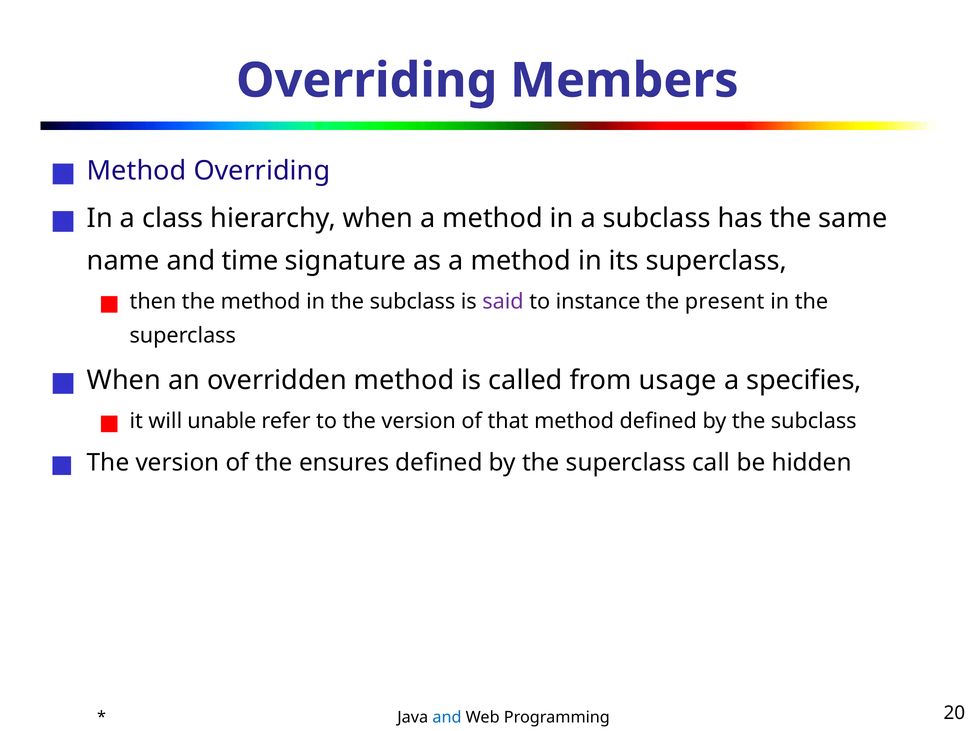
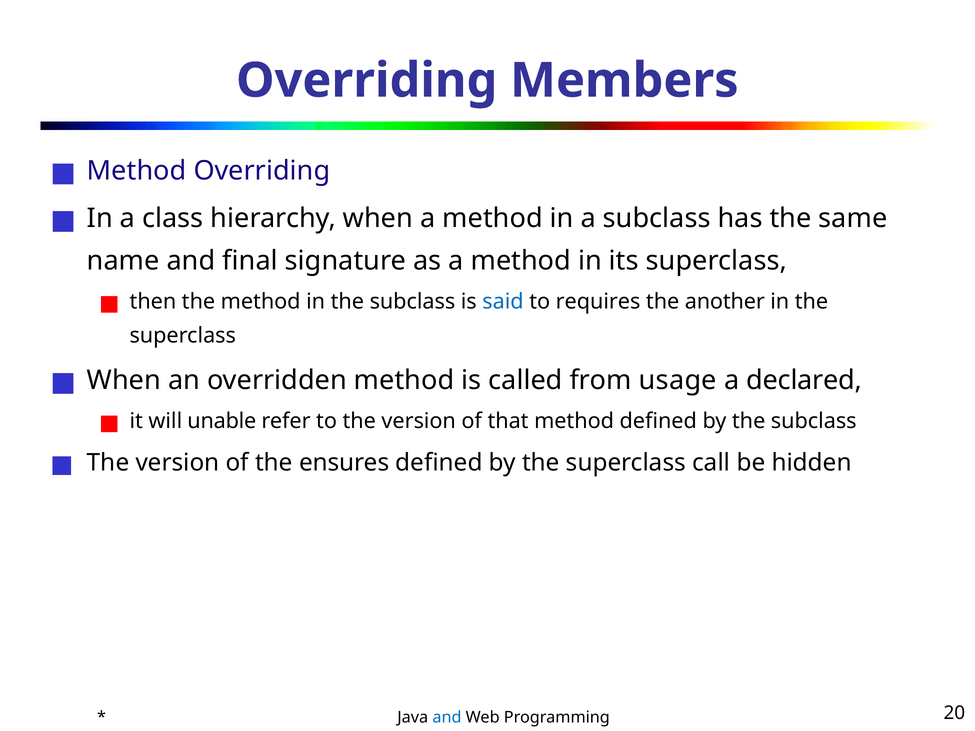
time: time -> final (250, 261)
said colour: purple -> blue (503, 302)
instance: instance -> requires (598, 302)
present: present -> another (725, 302)
specifies: specifies -> declared (804, 380)
